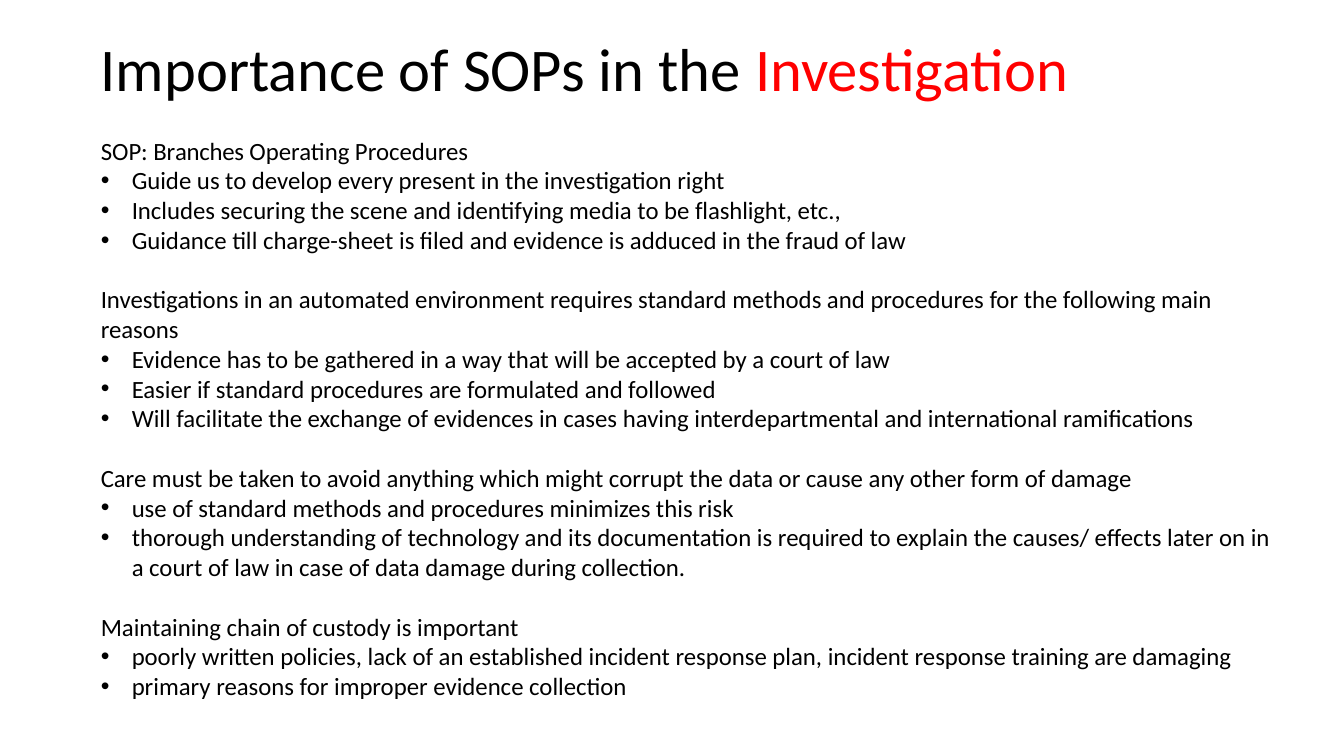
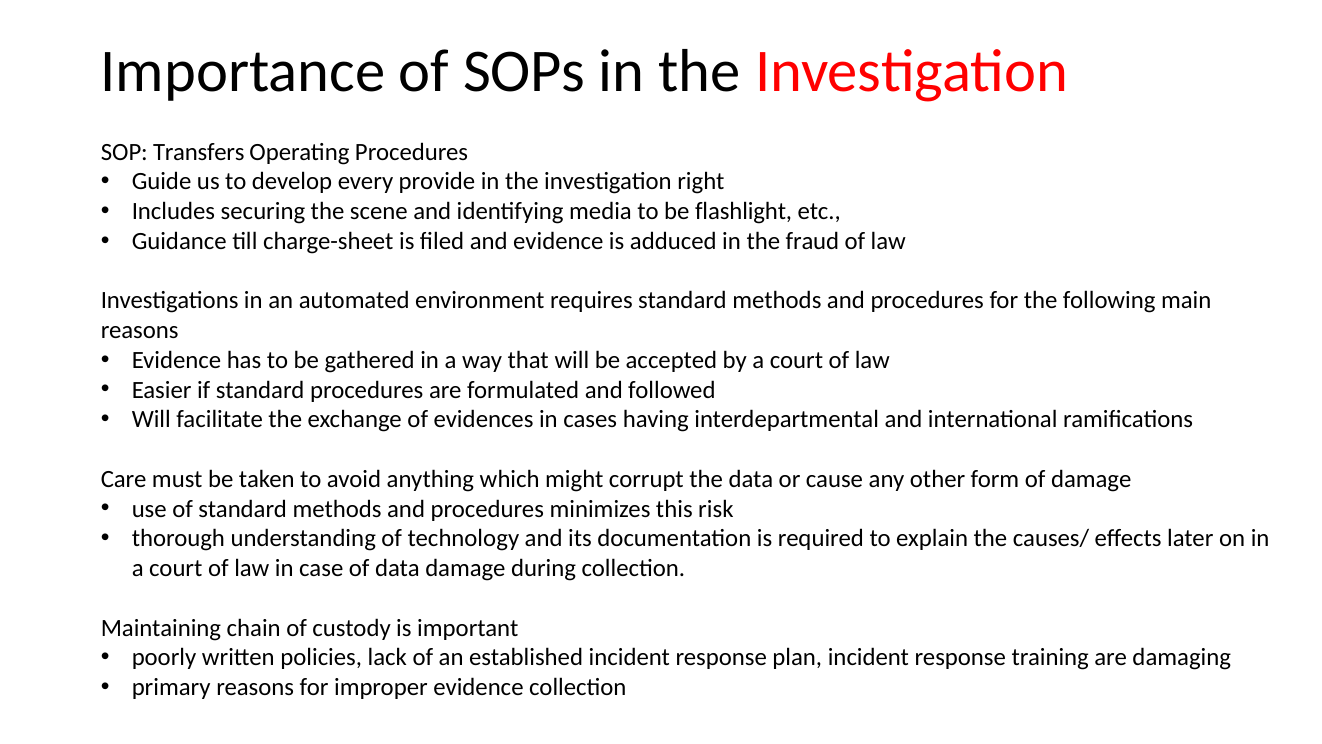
Branches: Branches -> Transfers (199, 152)
present: present -> provide (437, 182)
